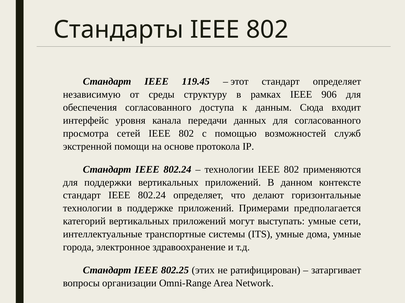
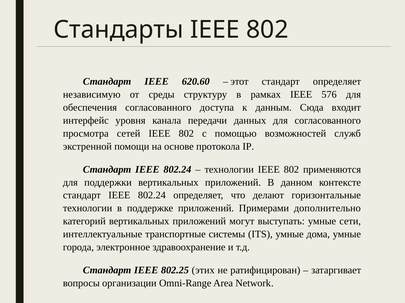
119.45: 119.45 -> 620.60 (196, 82)
906: 906 -> 576 (329, 95)
предполагается: предполагается -> дополнительно (327, 209)
